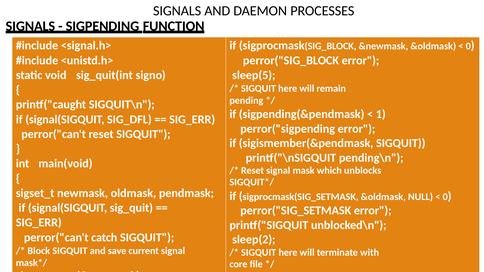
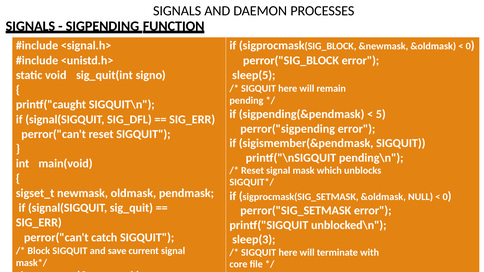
1: 1 -> 5 (381, 114)
sleep(2: sleep(2 -> sleep(3 (254, 240)
